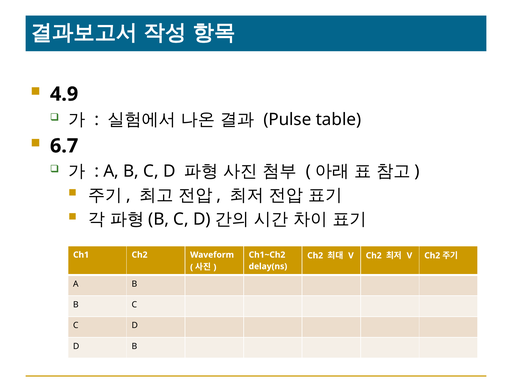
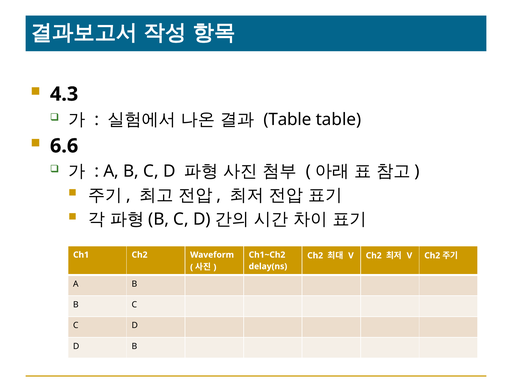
4.9: 4.9 -> 4.3 (64, 94)
Pulse: Pulse -> Table (287, 120)
6.7: 6.7 -> 6.6 (64, 146)
